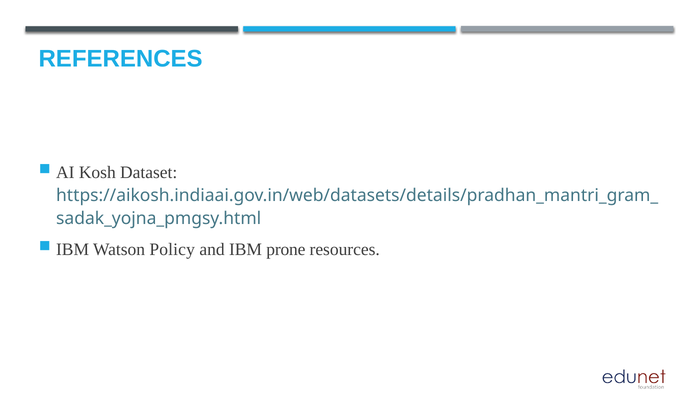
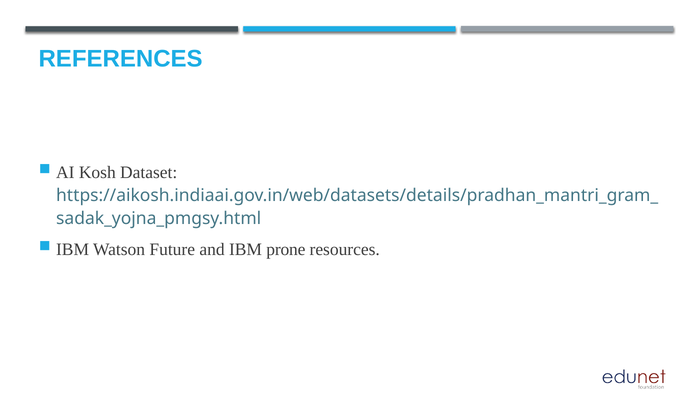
Policy: Policy -> Future (172, 249)
